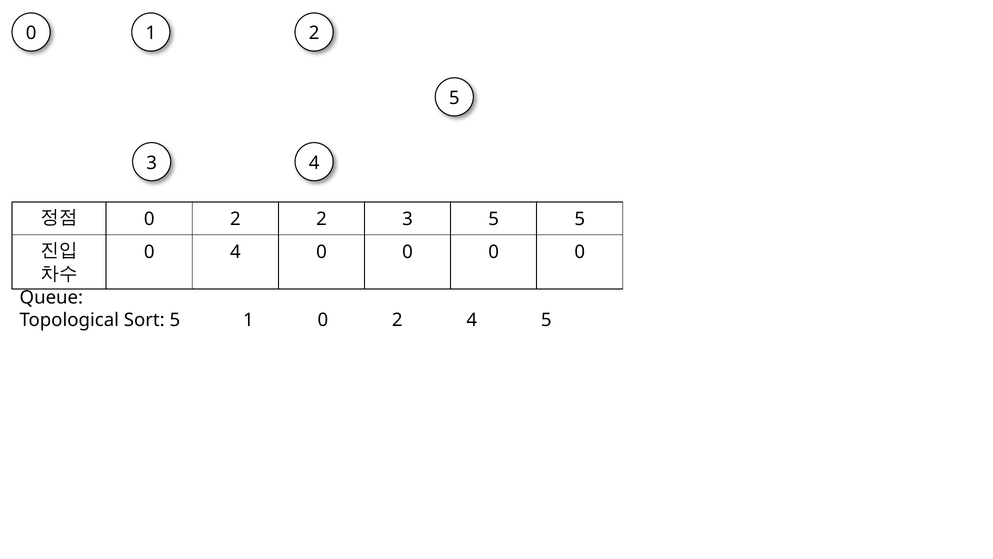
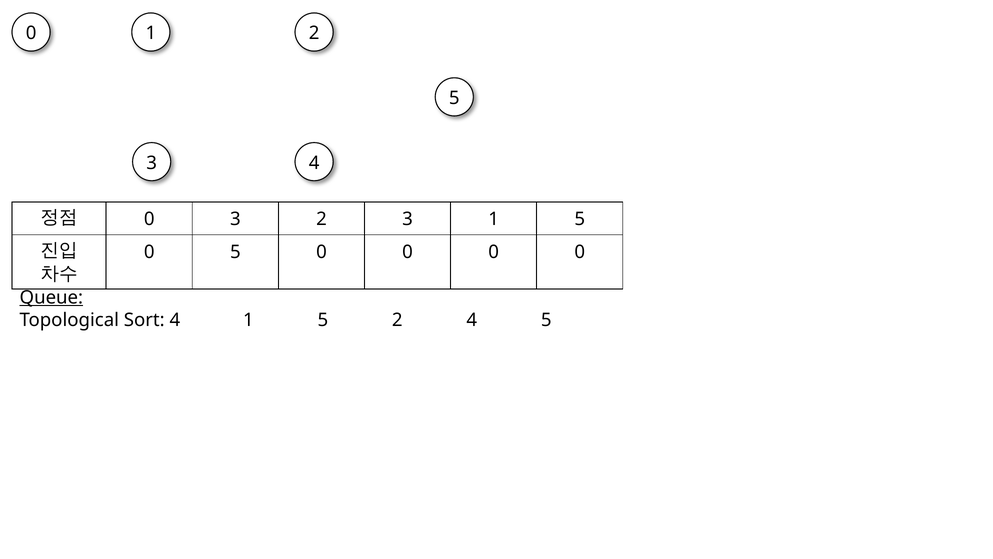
2: 2 -> 3 (235, 219)
3 5: 5 -> 1 (494, 219)
4: 4 -> 5 (235, 252)
Queue underline: none -> present (51, 297)
Sort 5: 5 -> 4 (175, 320)
0: 0 -> 5 (323, 320)
